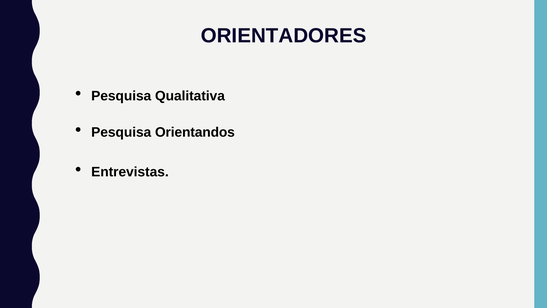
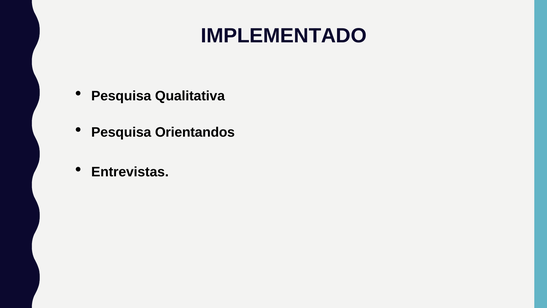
ORIENTADORES: ORIENTADORES -> IMPLEMENTADO (284, 36)
